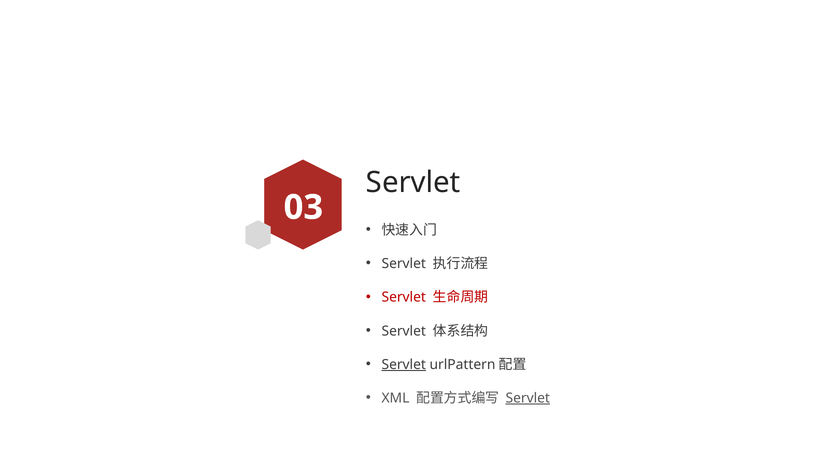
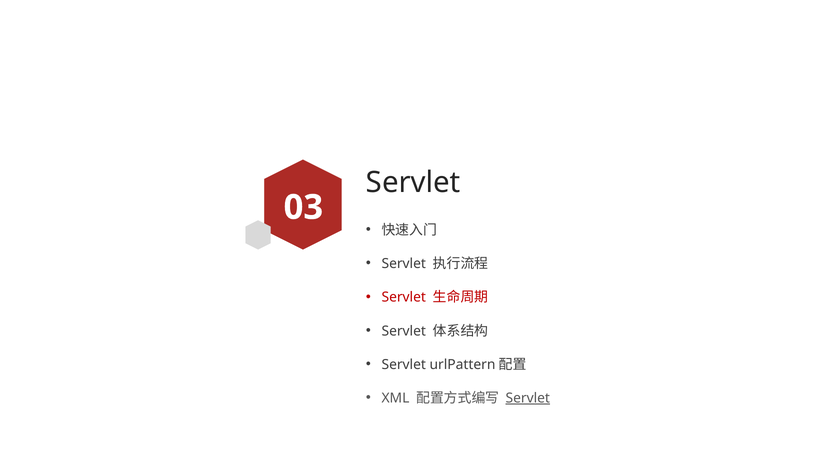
Servlet underline: present -> none (404, 365)
